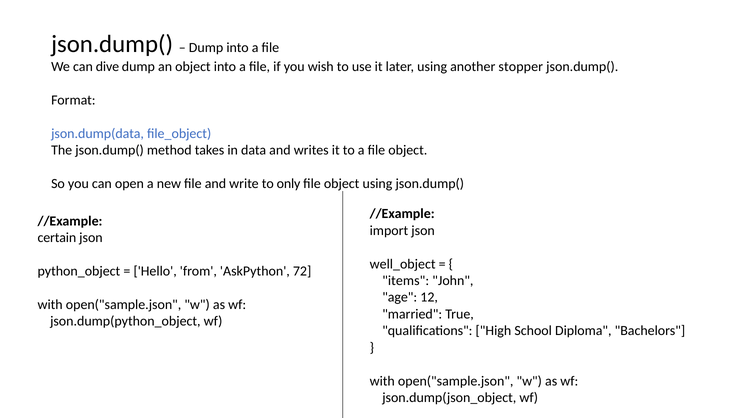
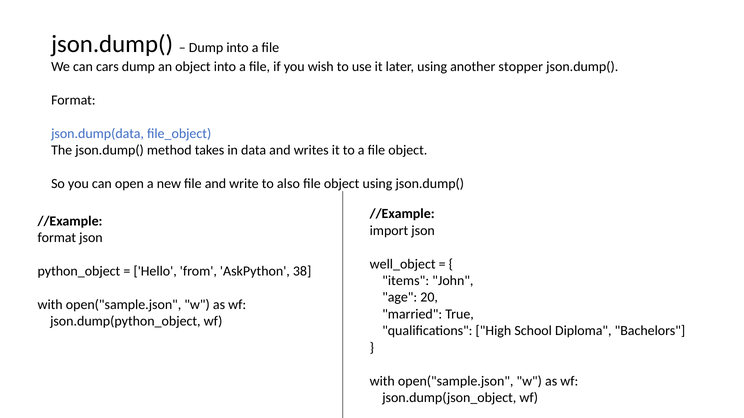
dive: dive -> cars (107, 67)
only: only -> also (288, 184)
certain: certain -> format (57, 238)
72: 72 -> 38 (302, 272)
12: 12 -> 20 (429, 298)
